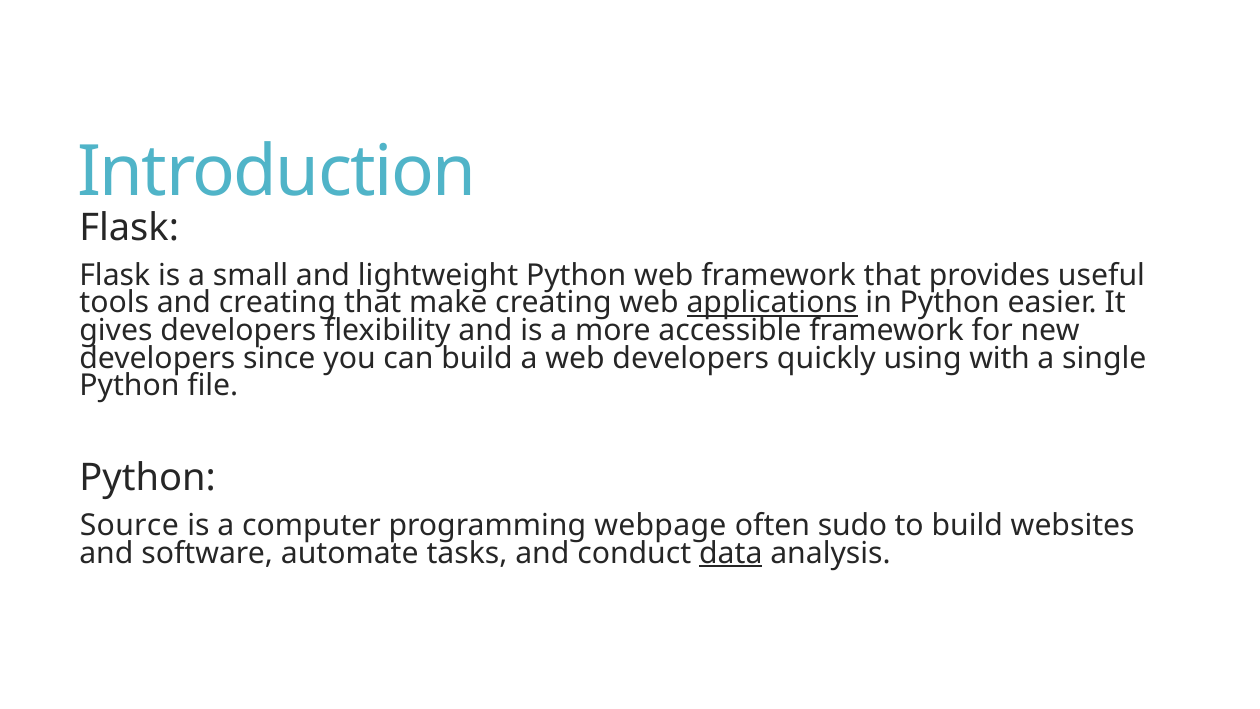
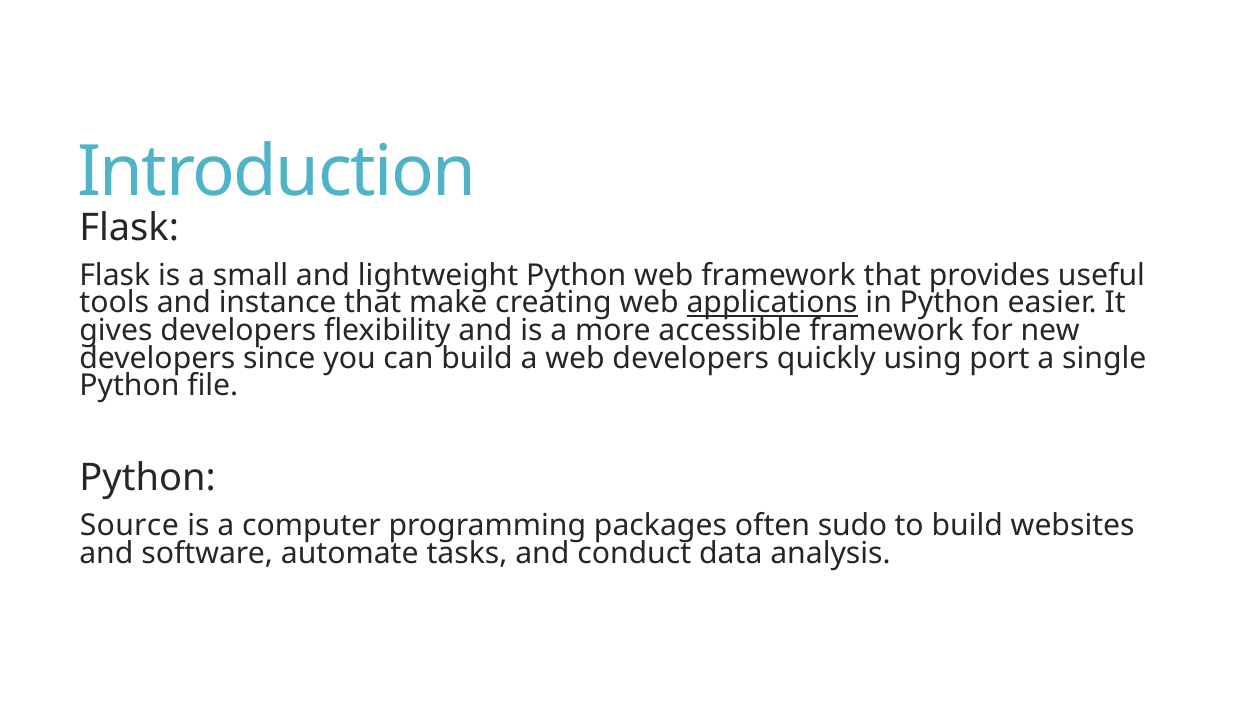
and creating: creating -> instance (278, 303)
with: with -> port (1000, 358)
webpage: webpage -> packages (660, 525)
data underline: present -> none (731, 553)
